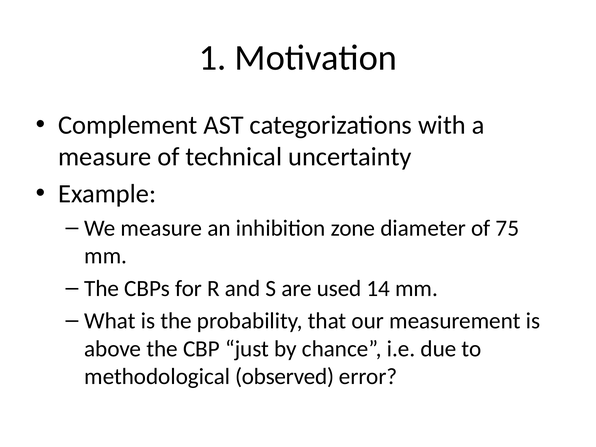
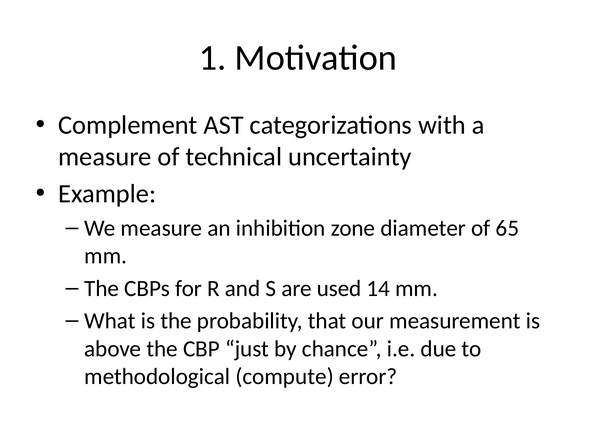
75: 75 -> 65 (507, 228)
observed: observed -> compute (285, 377)
